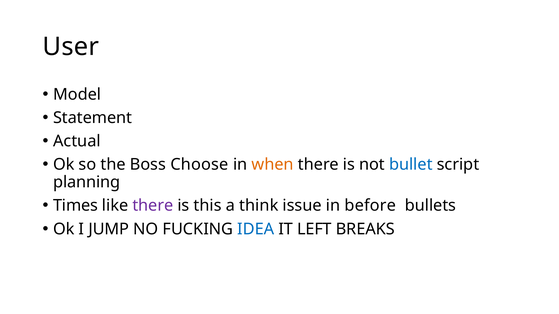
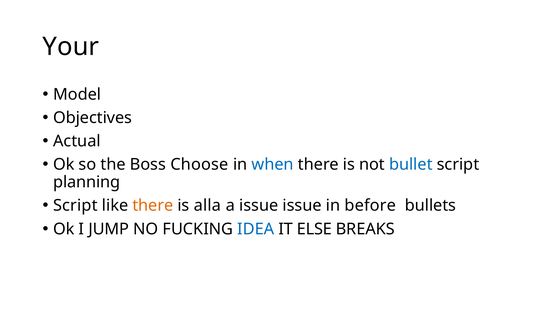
User: User -> Your (71, 47)
Statement: Statement -> Objectives (93, 118)
when colour: orange -> blue (273, 165)
Times: Times -> Script (75, 206)
there colour: purple -> orange (153, 206)
this: this -> alla (208, 206)
a think: think -> issue (259, 206)
LEFT: LEFT -> ELSE (314, 229)
